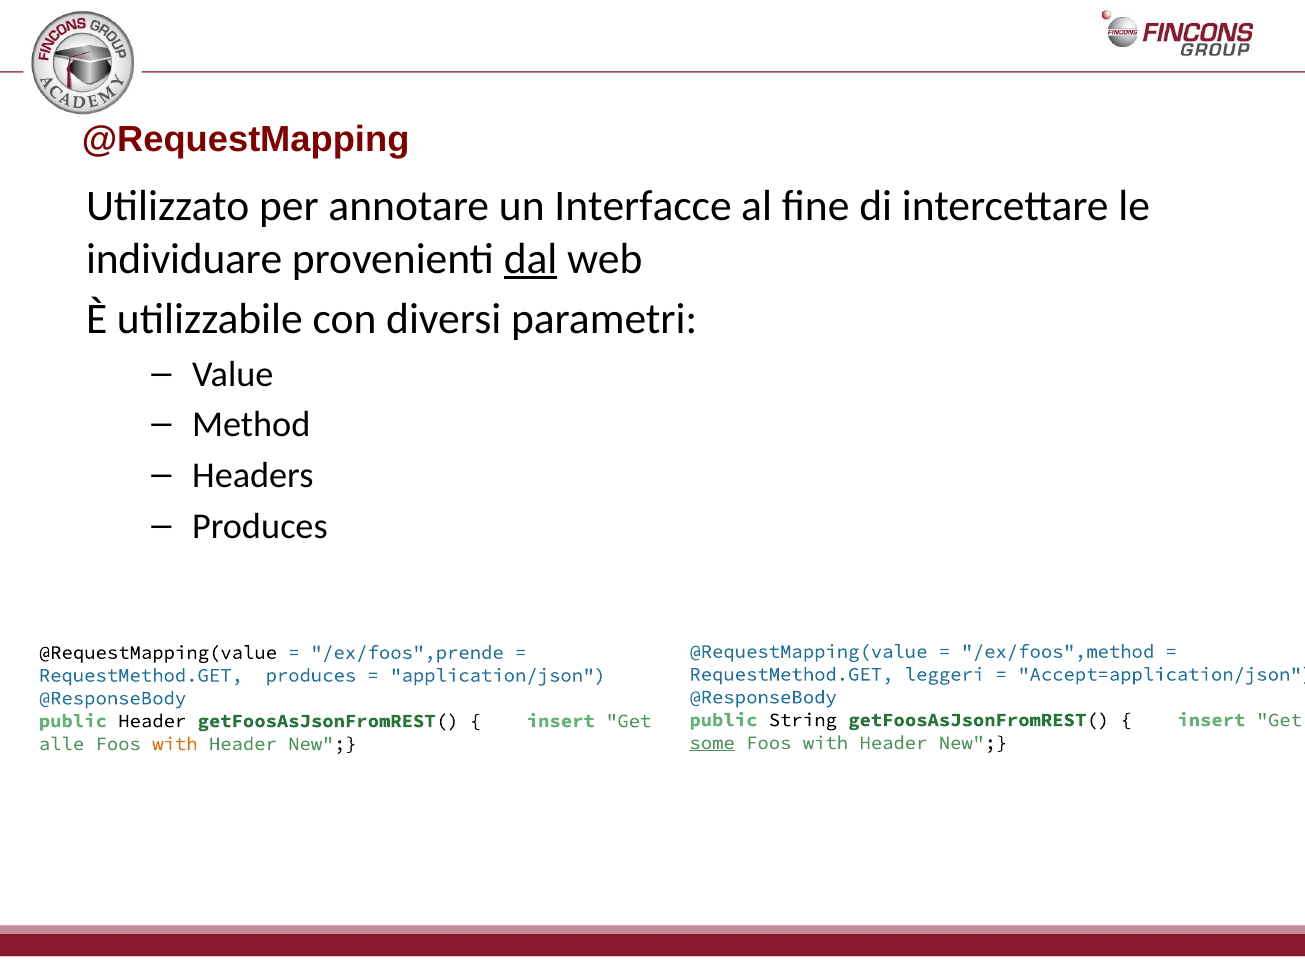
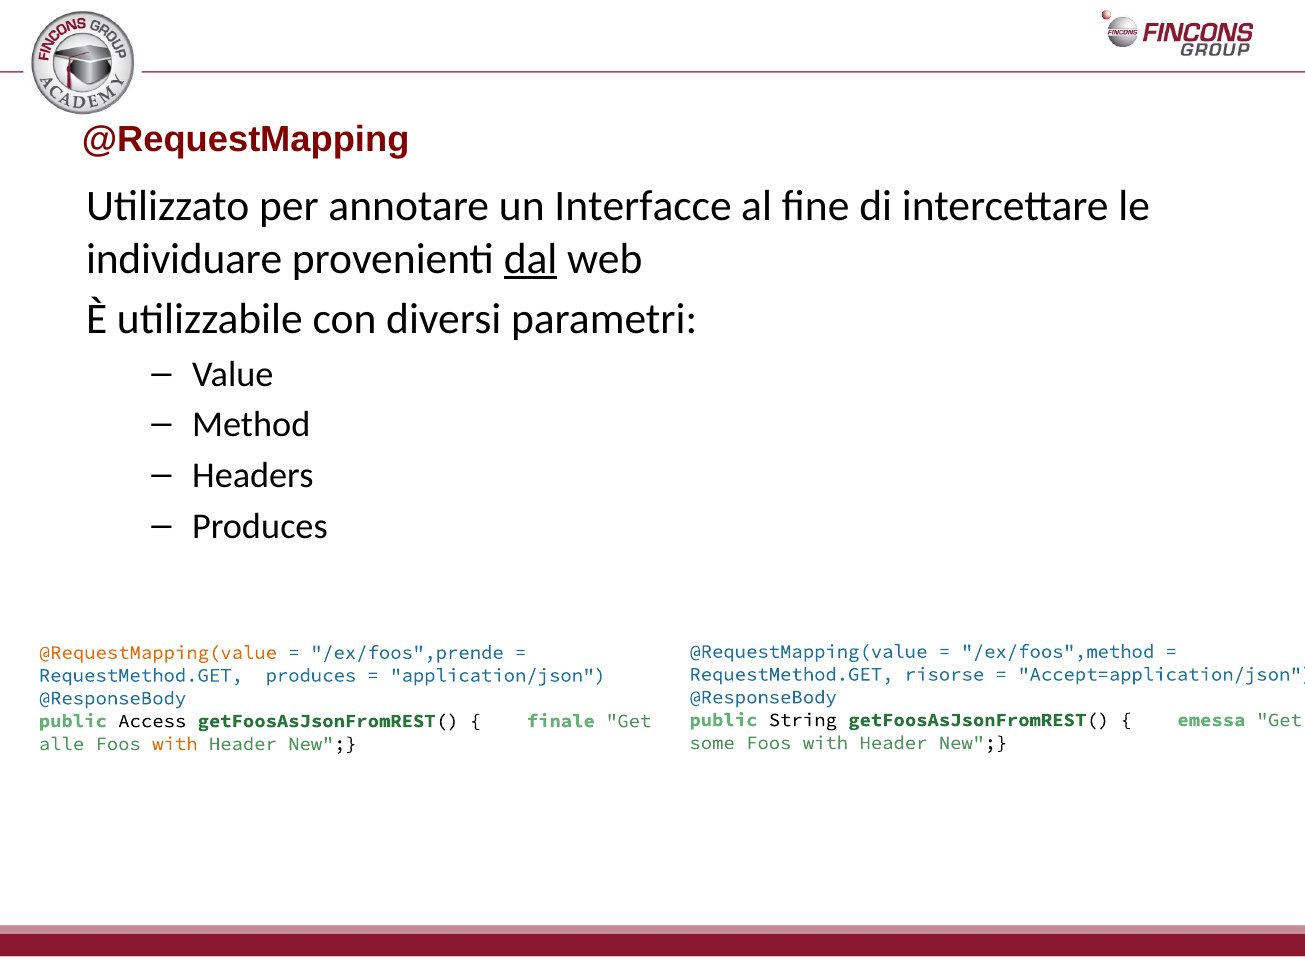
@RequestMapping(value colour: black -> orange (158, 652)
leggeri: leggeri -> risorse (945, 674)
insert: insert -> emessa (1211, 720)
public Header: Header -> Access (152, 721)
insert: insert -> finale (561, 721)
some underline: present -> none (712, 743)
